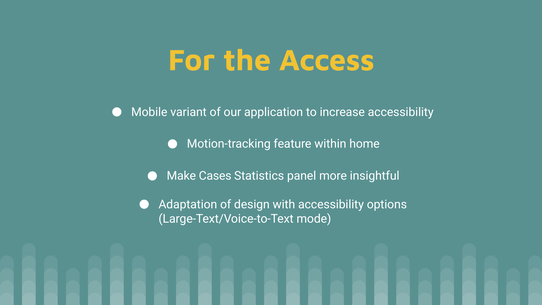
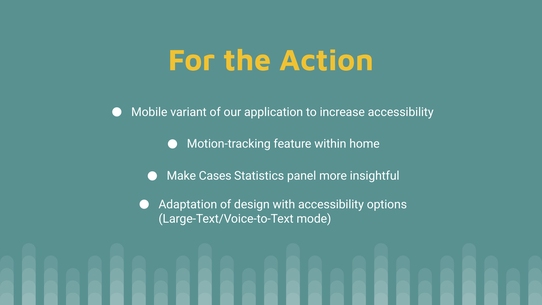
Access: Access -> Action (326, 60)
